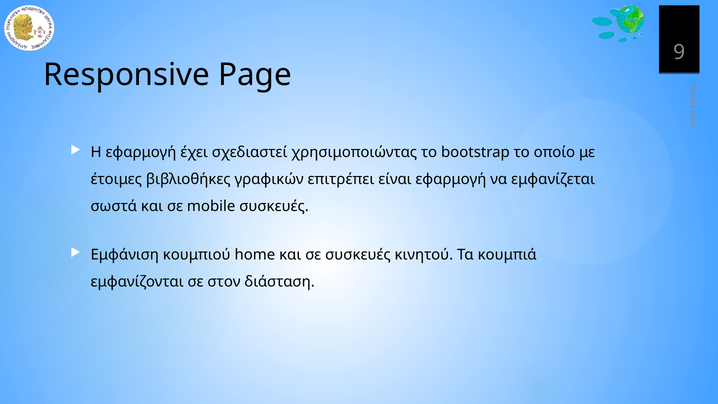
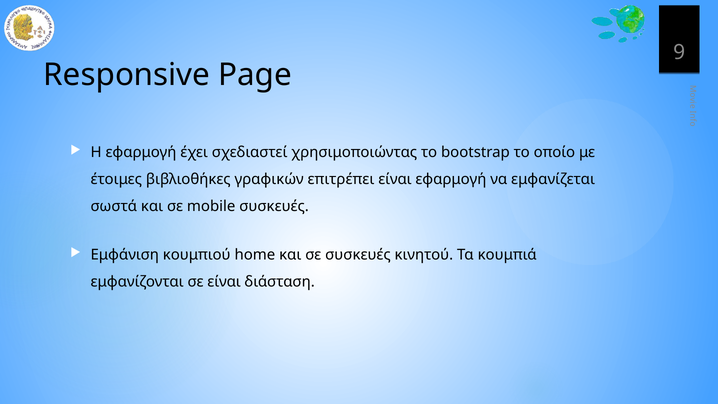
σε στον: στον -> είναι (224, 282)
